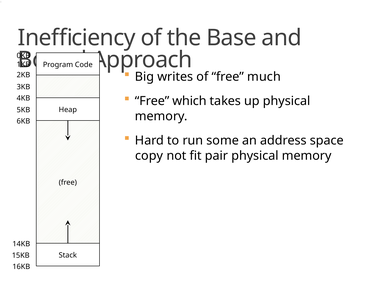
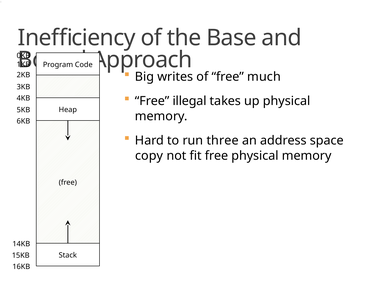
which: which -> illegal (190, 101)
some: some -> three (223, 141)
fit pair: pair -> free (217, 156)
